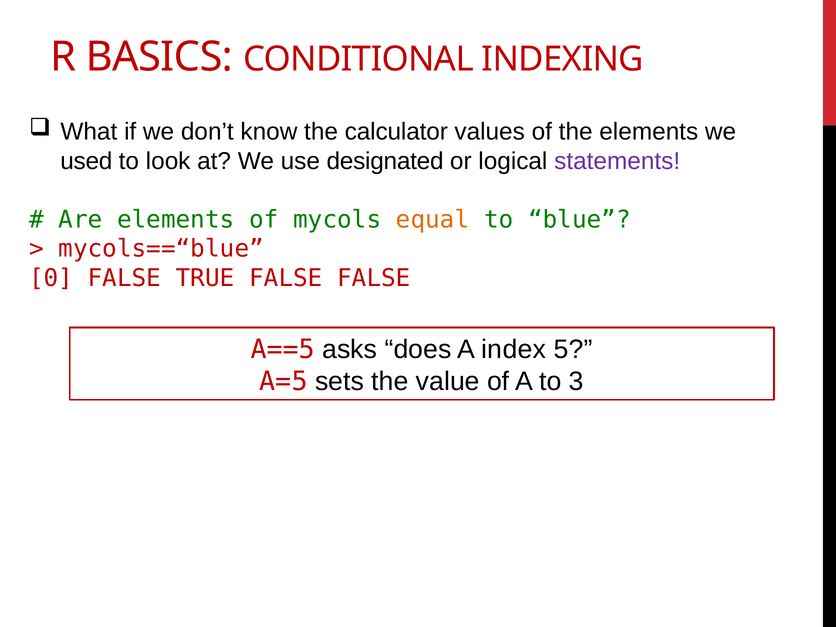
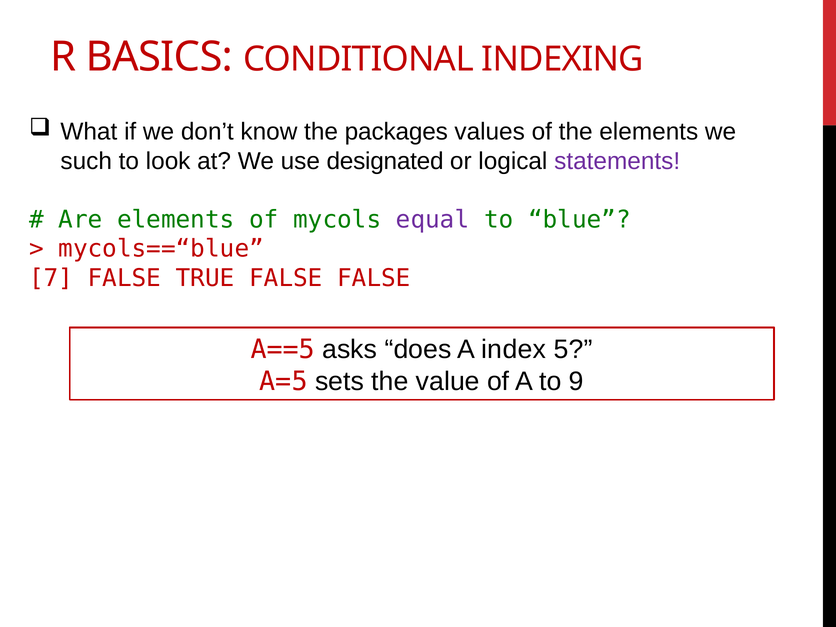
calculator: calculator -> packages (396, 132)
used: used -> such (86, 161)
equal colour: orange -> purple (433, 220)
0: 0 -> 7 (51, 278)
3: 3 -> 9 (576, 381)
